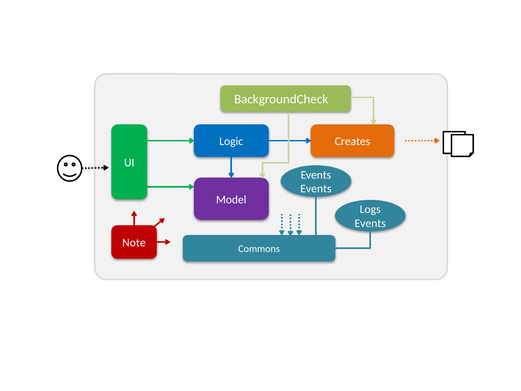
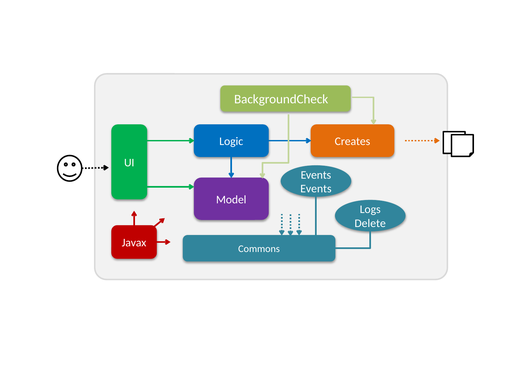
Events: Events -> Delete (370, 223)
Note: Note -> Javax (134, 243)
